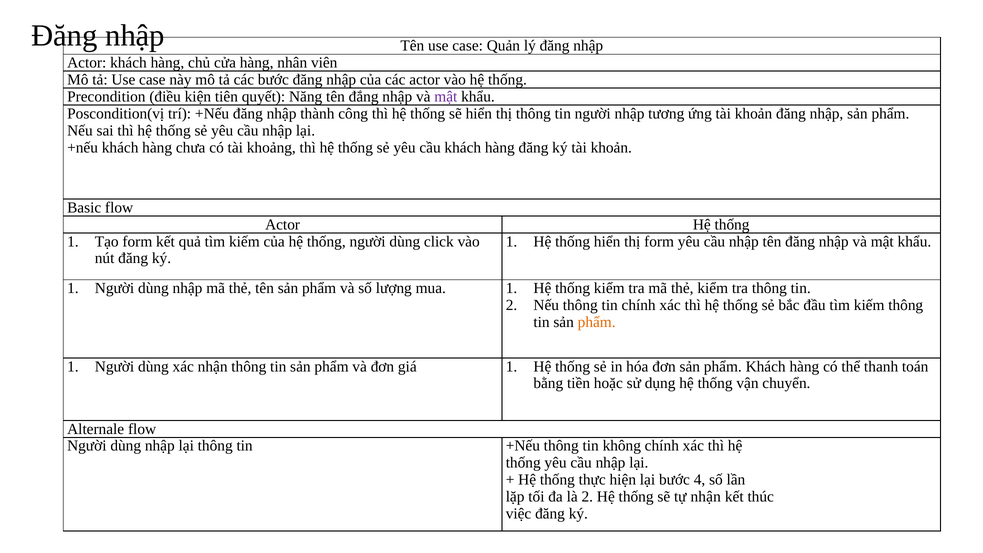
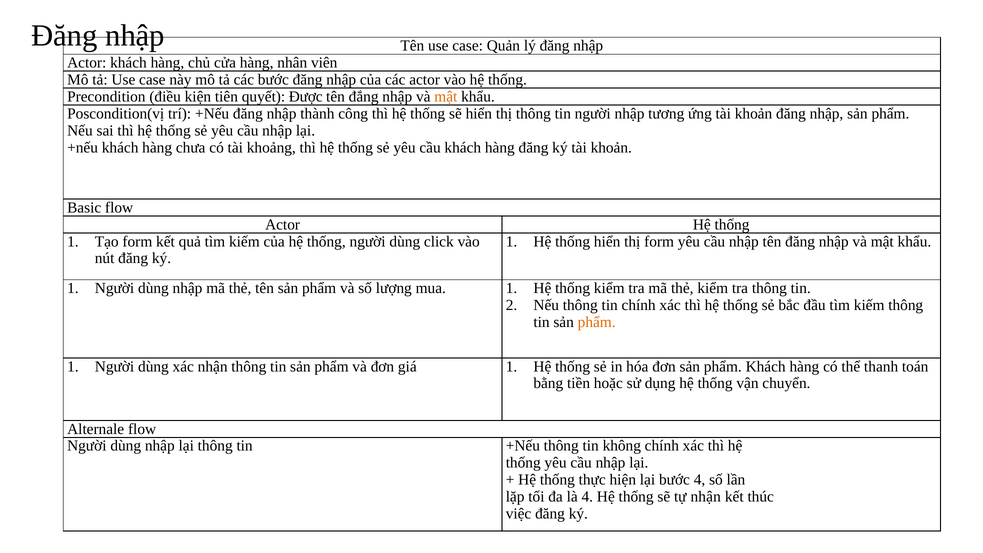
Năng: Năng -> Được (306, 97)
mật colour: purple -> orange (446, 97)
là 2: 2 -> 4 (587, 497)
